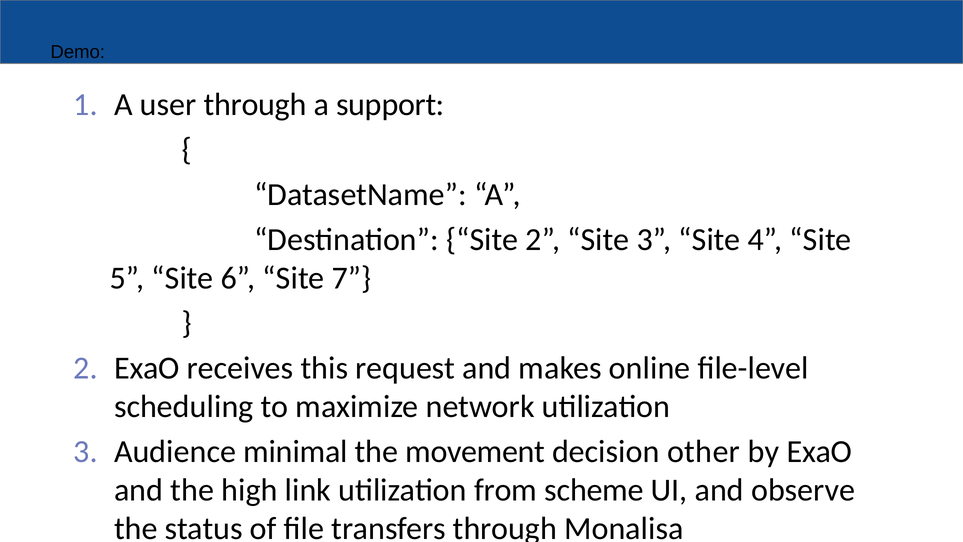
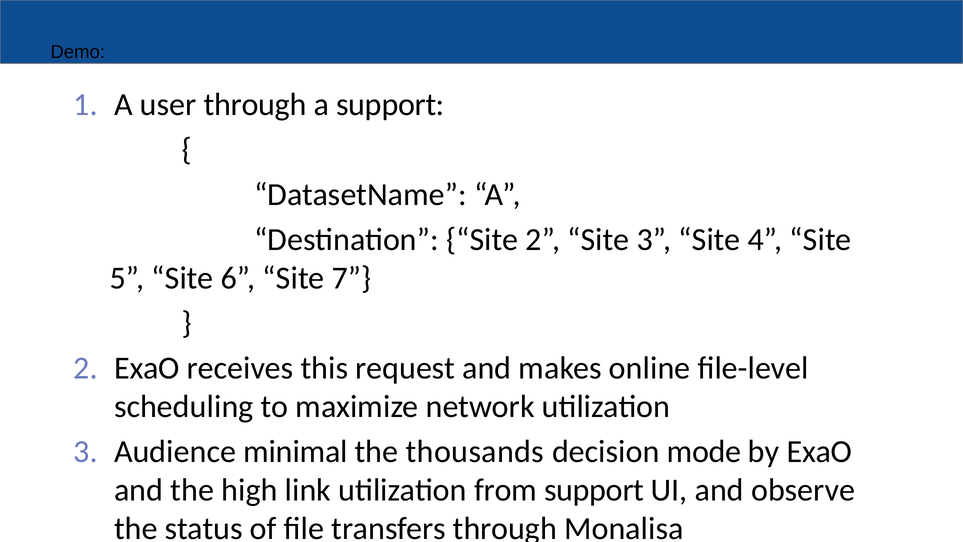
movement: movement -> thousands (475, 452)
other: other -> mode (704, 452)
from scheme: scheme -> support (594, 490)
